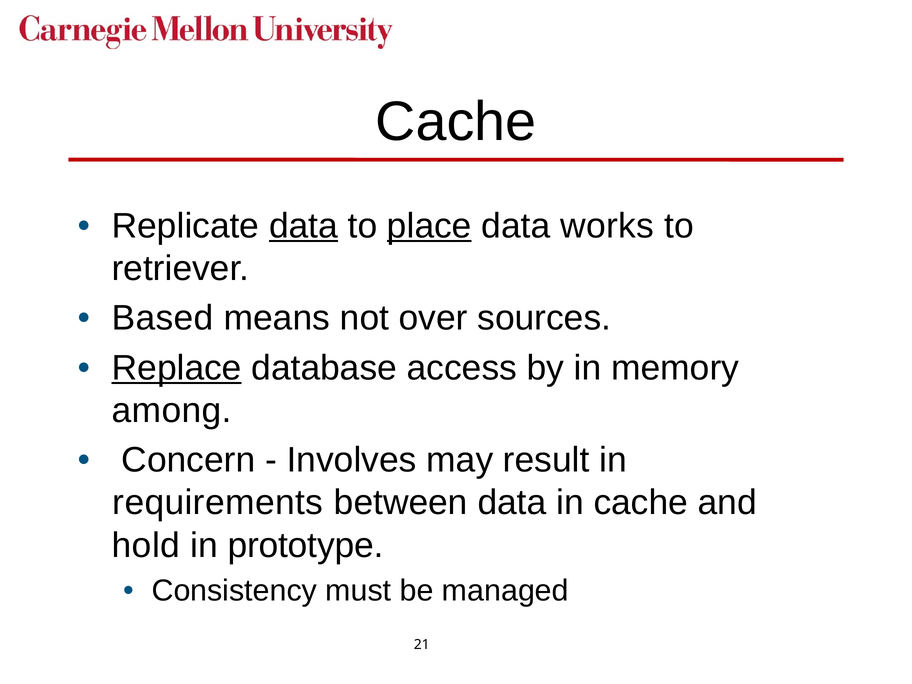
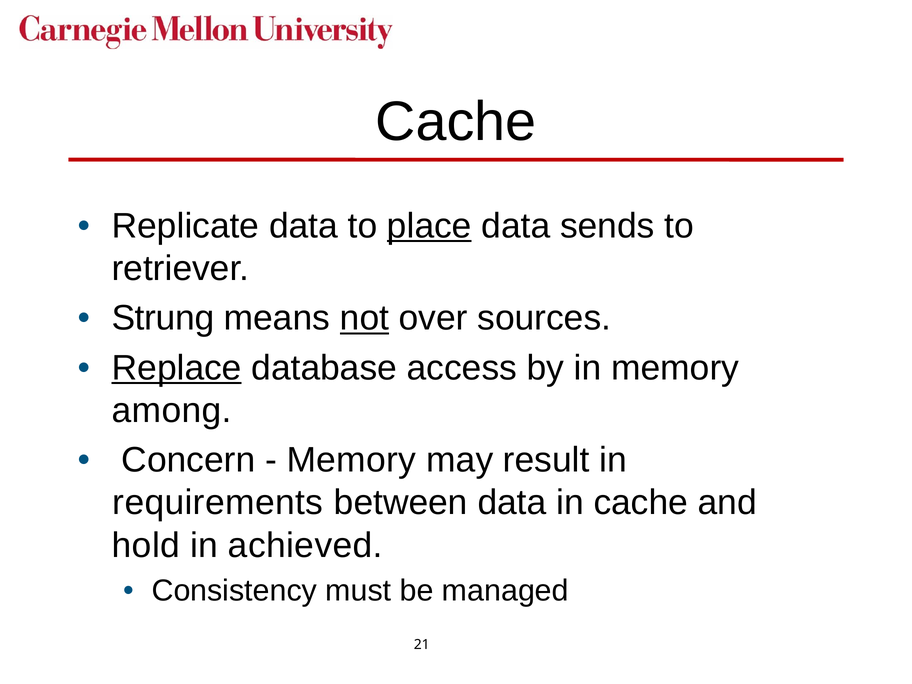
data underline: present -> none (304, 226)
works: works -> sends (607, 226)
Based: Based -> Strung (163, 318)
not underline: none -> present (364, 318)
Involves: Involves -> Memory (351, 460)
prototype: prototype -> achieved (305, 545)
